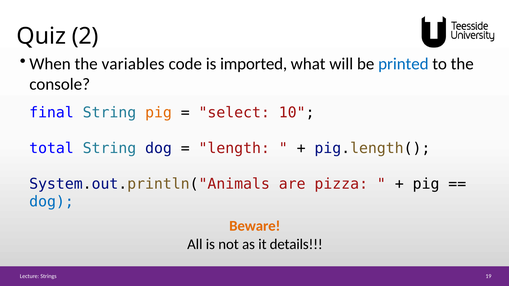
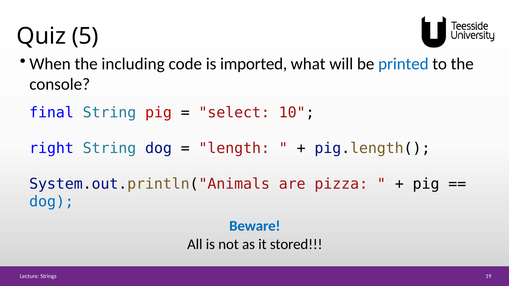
2: 2 -> 5 (85, 36)
variables: variables -> including (133, 64)
pig colour: orange -> red (159, 113)
total: total -> right (51, 148)
Beware colour: orange -> blue (255, 226)
details: details -> stored (296, 244)
